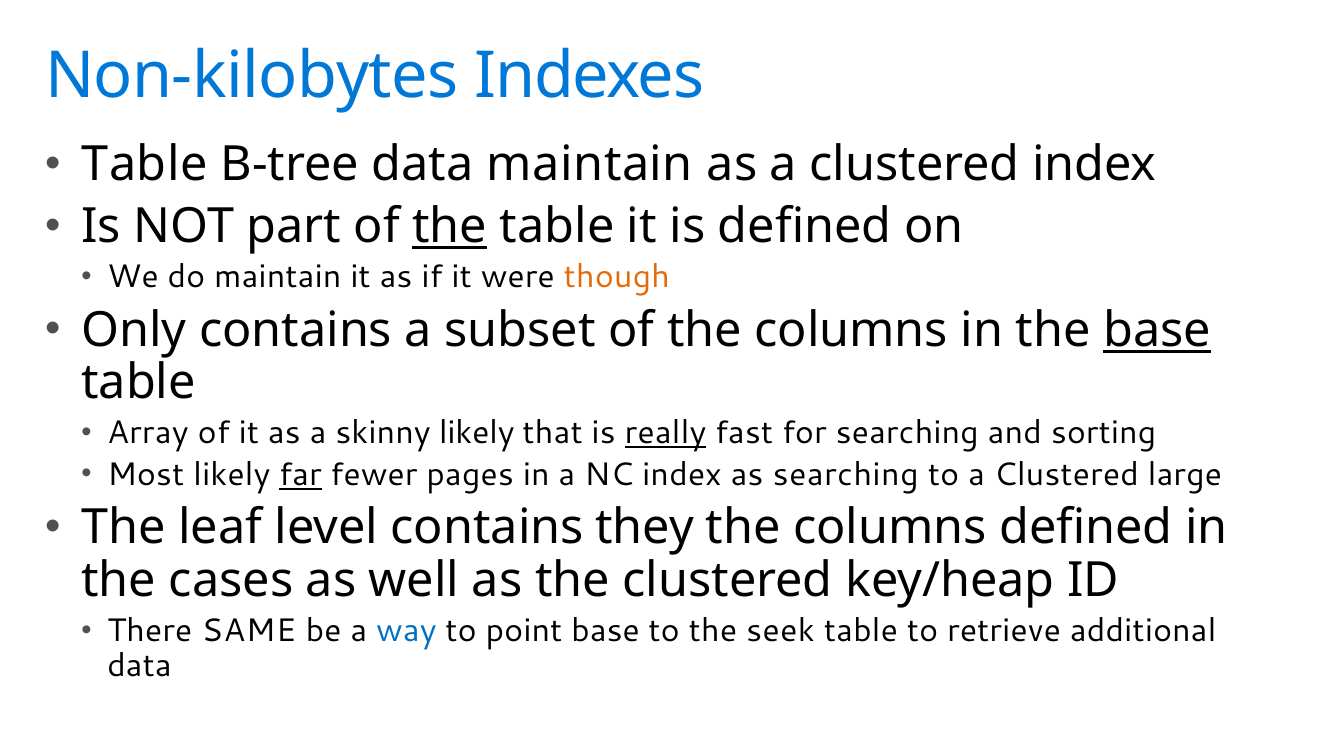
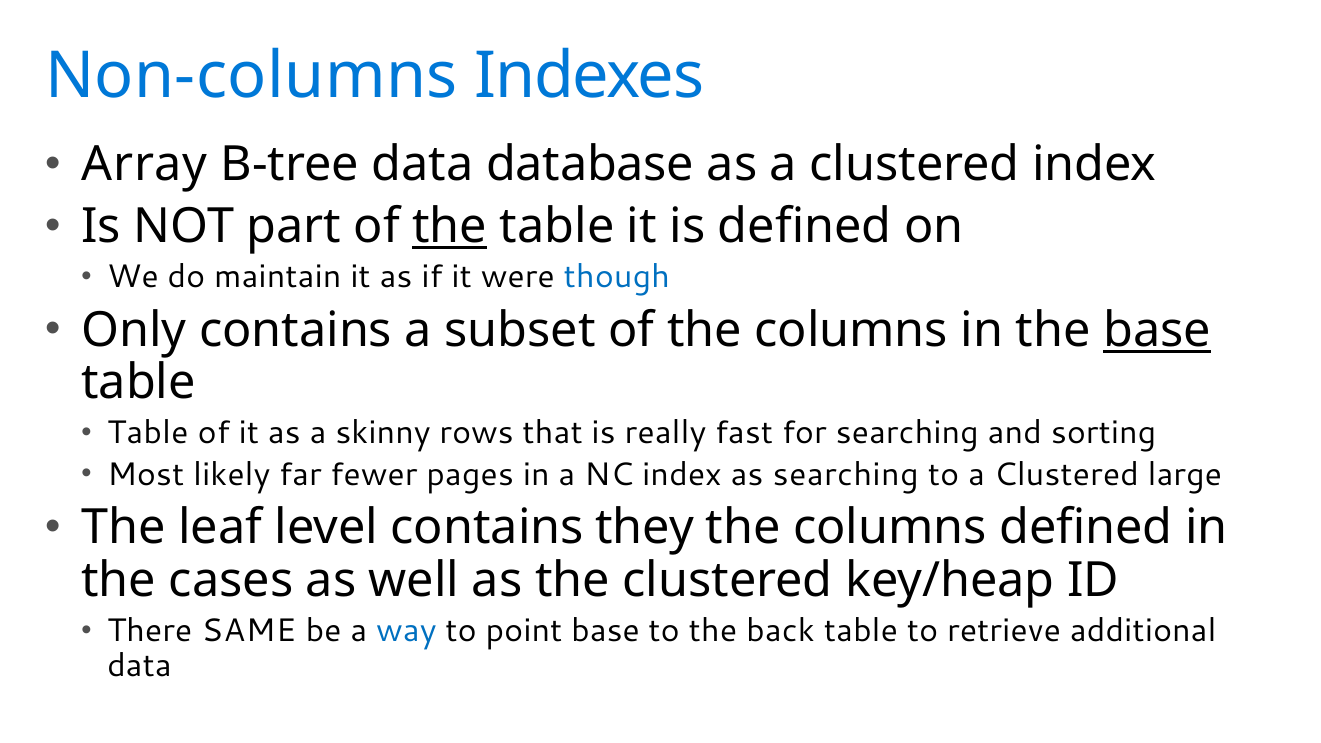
Non-kilobytes: Non-kilobytes -> Non-columns (251, 76)
Table: Table -> Array (145, 165)
data maintain: maintain -> database (590, 165)
though colour: orange -> blue (617, 277)
Array: Array -> Table (148, 433)
skinny likely: likely -> rows (477, 433)
really underline: present -> none (665, 433)
far underline: present -> none (300, 475)
seek: seek -> back (780, 631)
